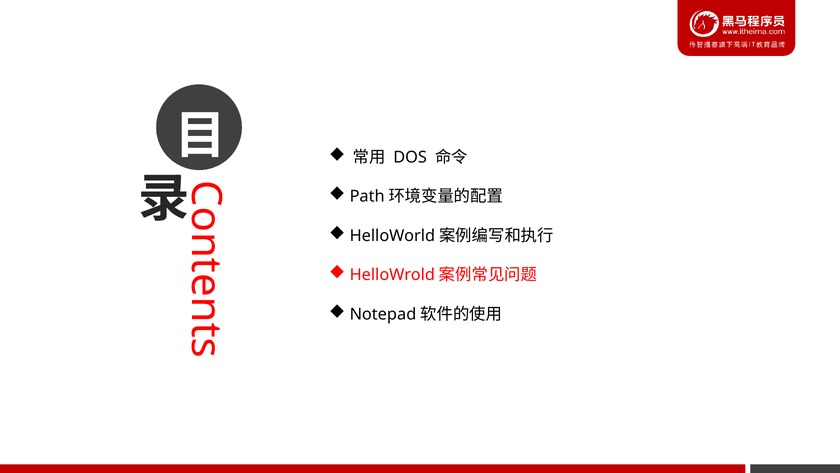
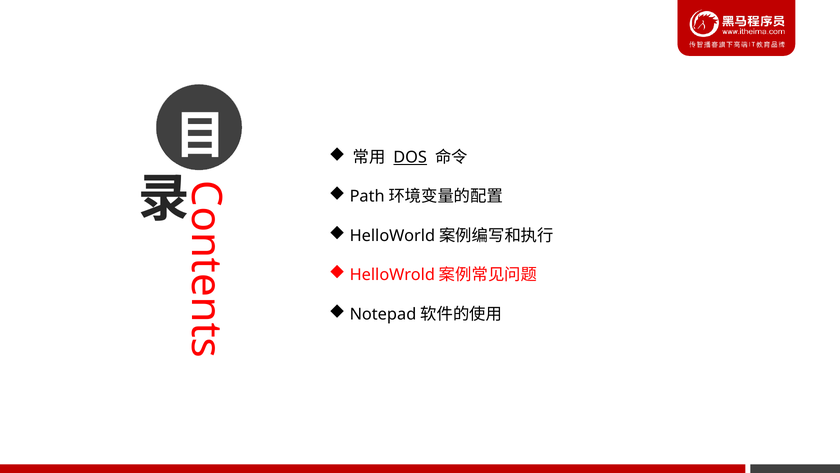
DOS underline: none -> present (410, 157)
